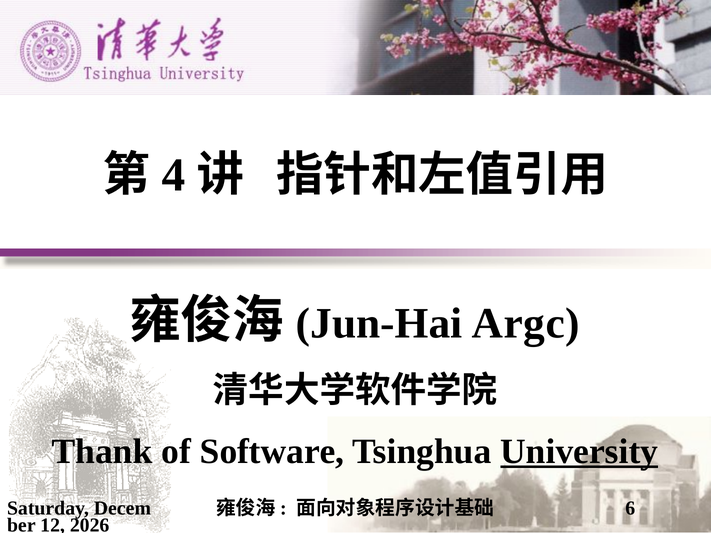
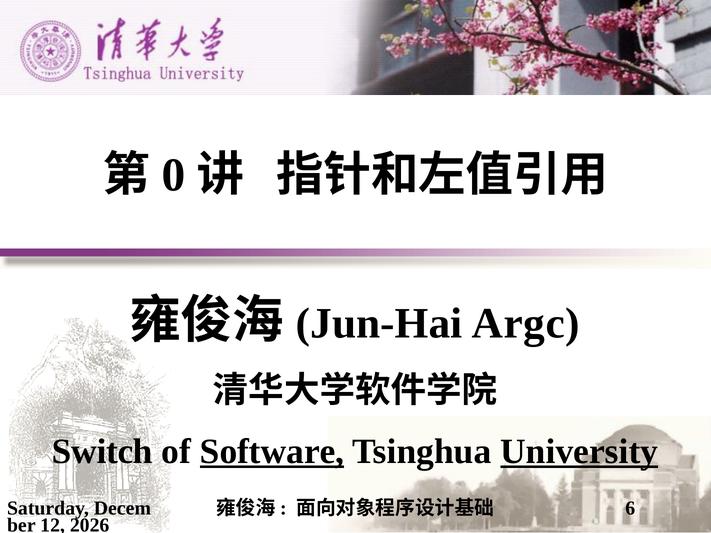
4: 4 -> 0 (173, 175)
Thank: Thank -> Switch (102, 452)
Software underline: none -> present (272, 452)
